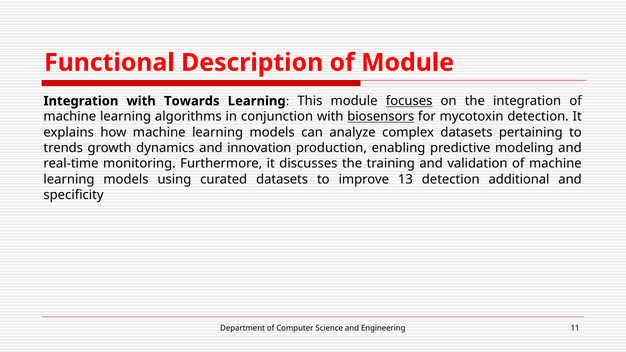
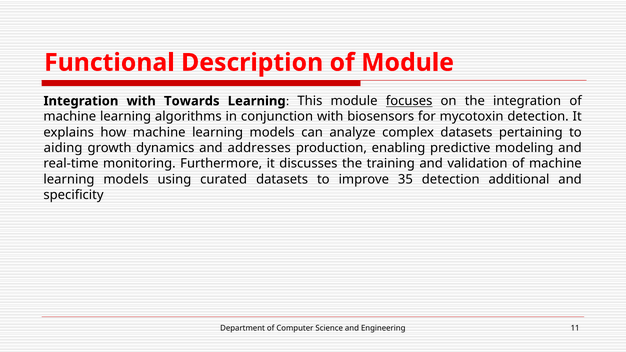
biosensors underline: present -> none (381, 117)
trends: trends -> aiding (63, 148)
innovation: innovation -> addresses (259, 148)
13: 13 -> 35 (405, 179)
